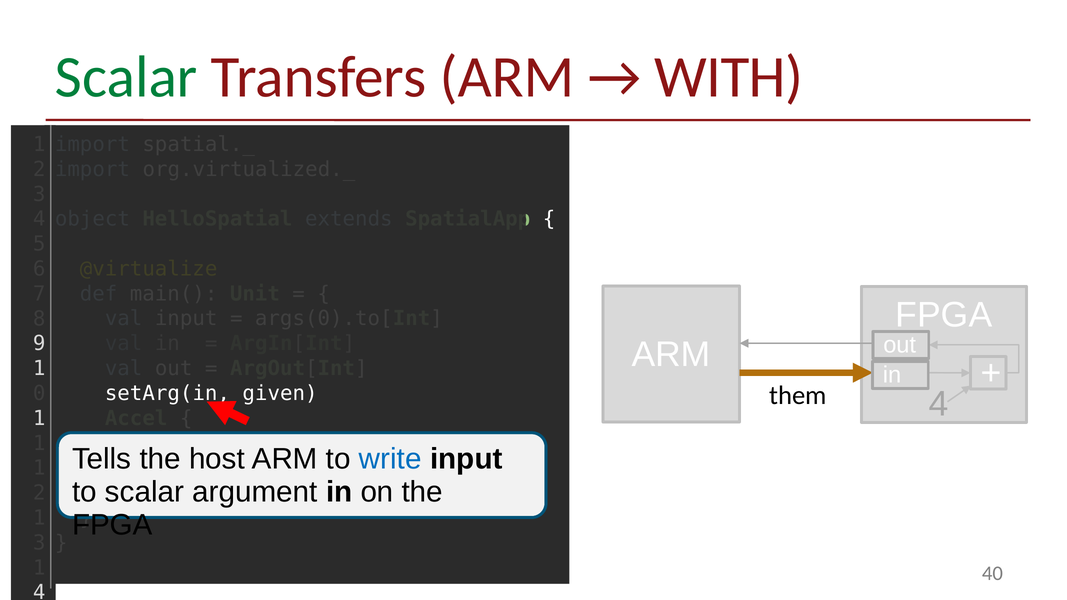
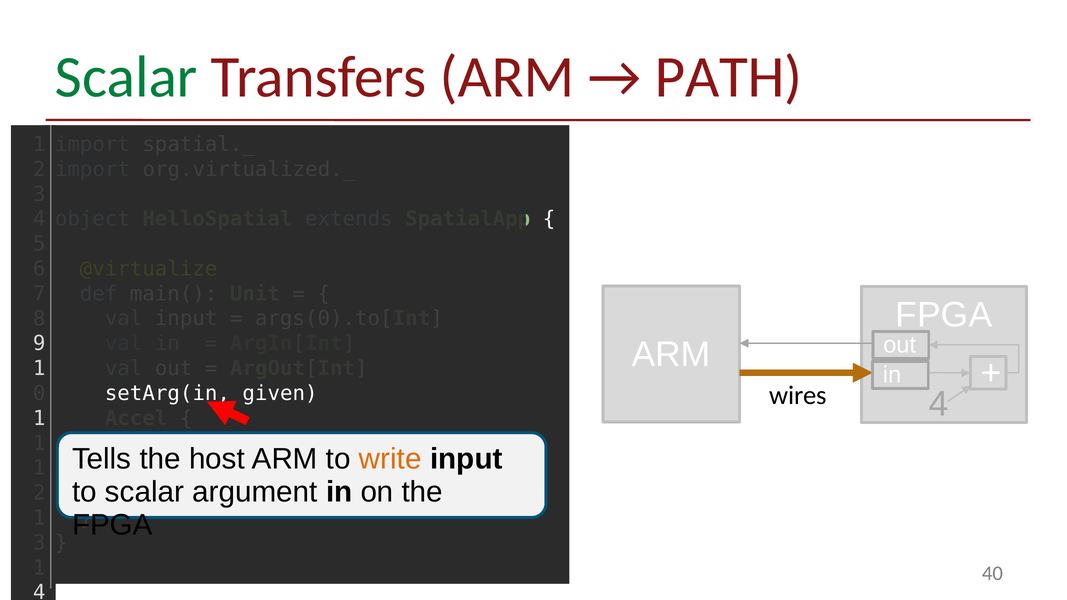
WITH: WITH -> PATH (729, 77)
them: them -> wires (798, 395)
write colour: blue -> orange (390, 459)
